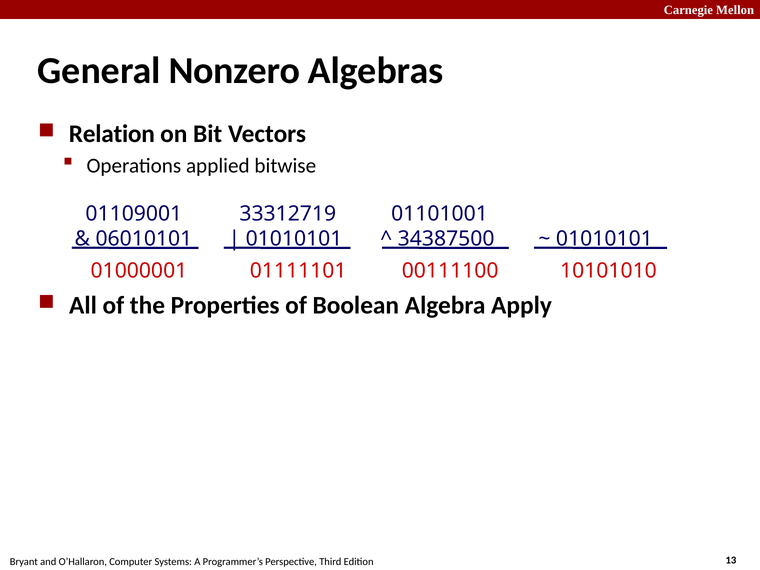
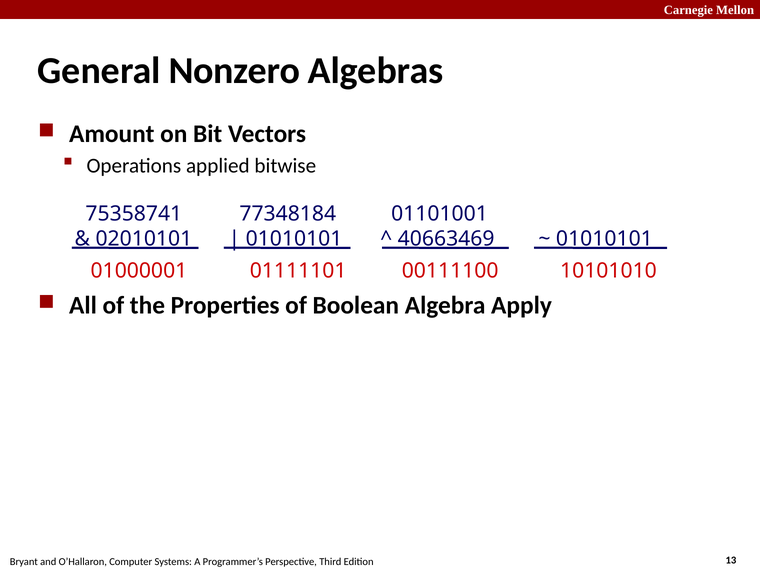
Relation: Relation -> Amount (112, 134)
01109001: 01109001 -> 75358741 (134, 214)
33312719: 33312719 -> 77348184 (288, 214)
06010101: 06010101 -> 02010101 (144, 239)
34387500: 34387500 -> 40663469 (446, 239)
